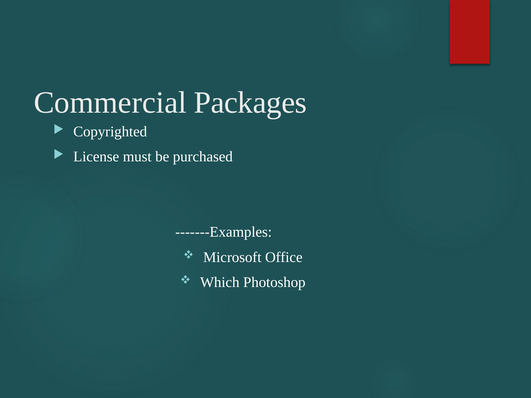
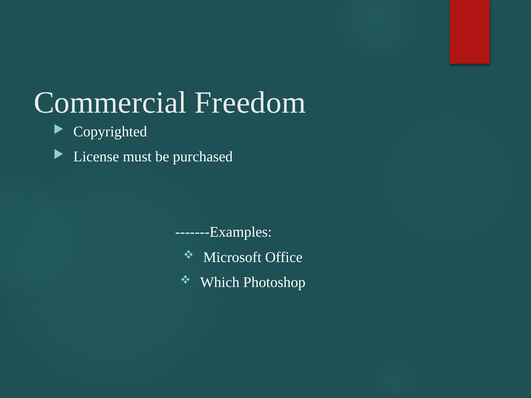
Packages: Packages -> Freedom (250, 103)
